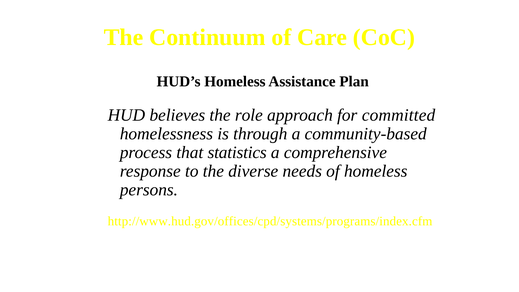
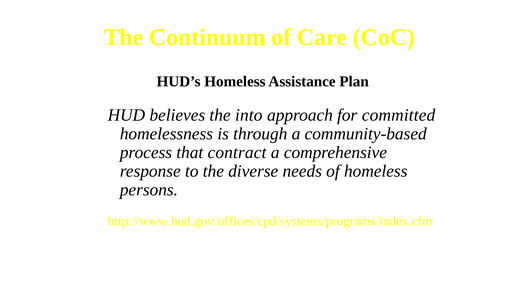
role: role -> into (249, 115)
statistics: statistics -> contract (237, 152)
